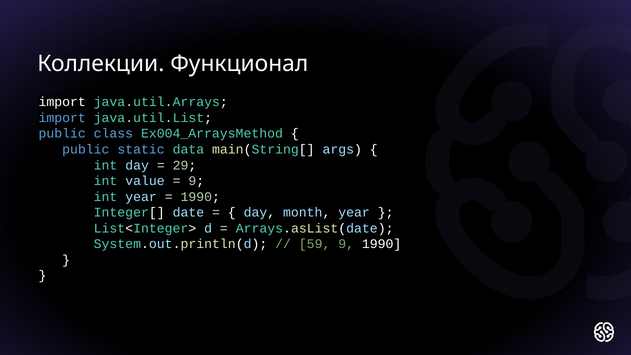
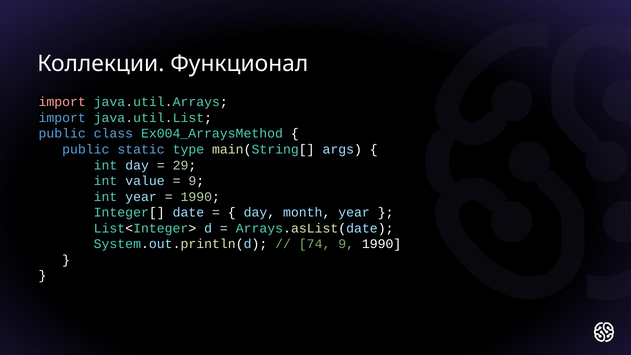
import colour: white -> pink (62, 102)
data: data -> type (188, 149)
59: 59 -> 74 (315, 244)
